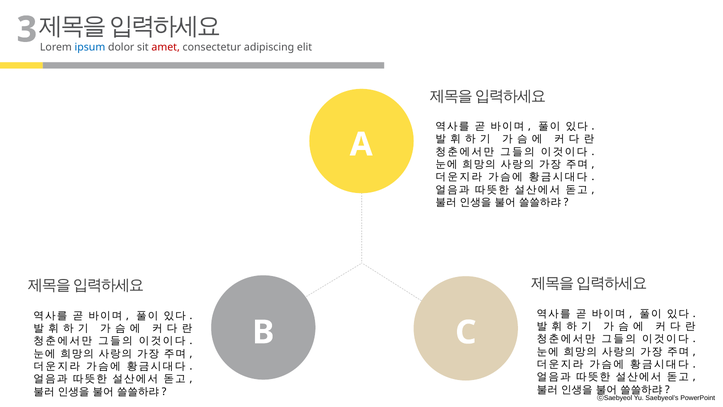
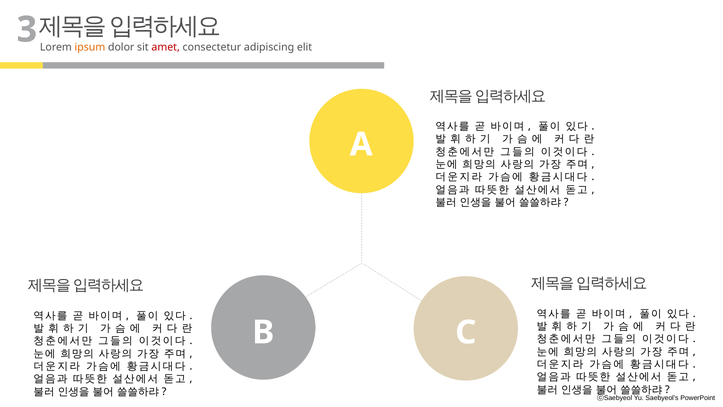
ipsum colour: blue -> orange (90, 47)
